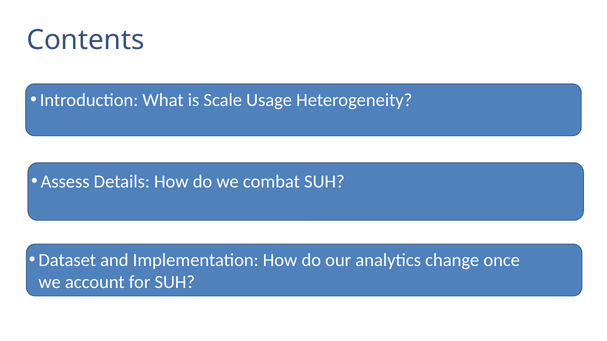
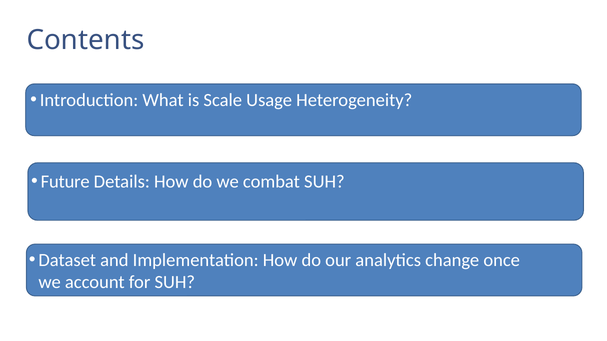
Assess: Assess -> Future (65, 182)
